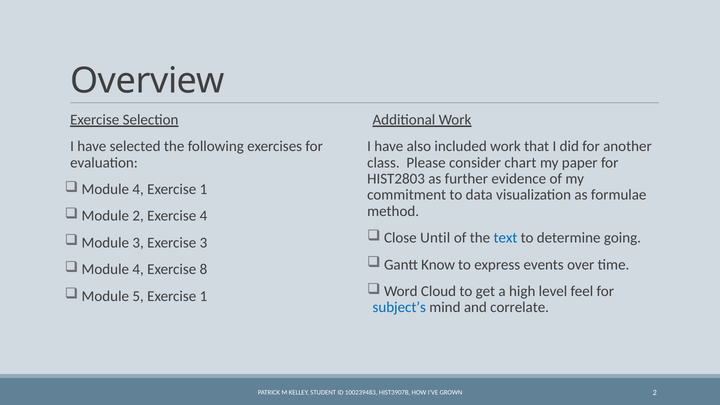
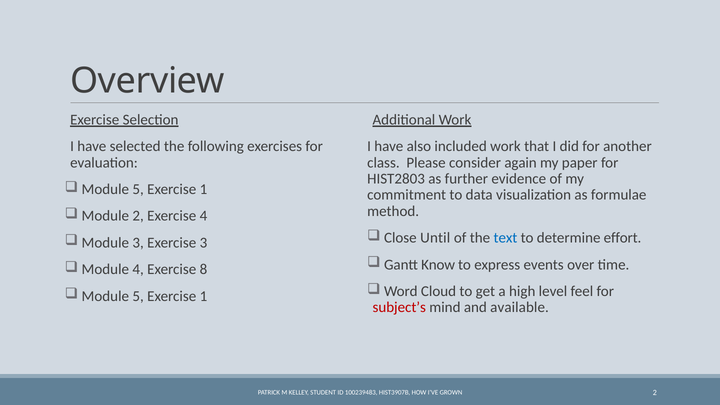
chart: chart -> again (521, 163)
4: 4 -> 5 (138, 189)
going: going -> effort (623, 238)
subject’s colour: blue -> red (399, 308)
correlate: correlate -> available (520, 308)
